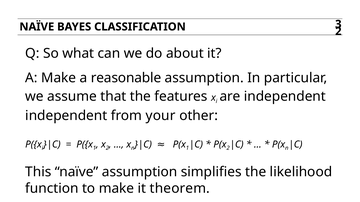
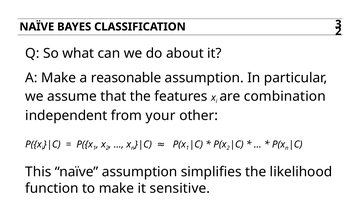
are independent: independent -> combination (285, 96)
theorem: theorem -> sensitive (180, 189)
